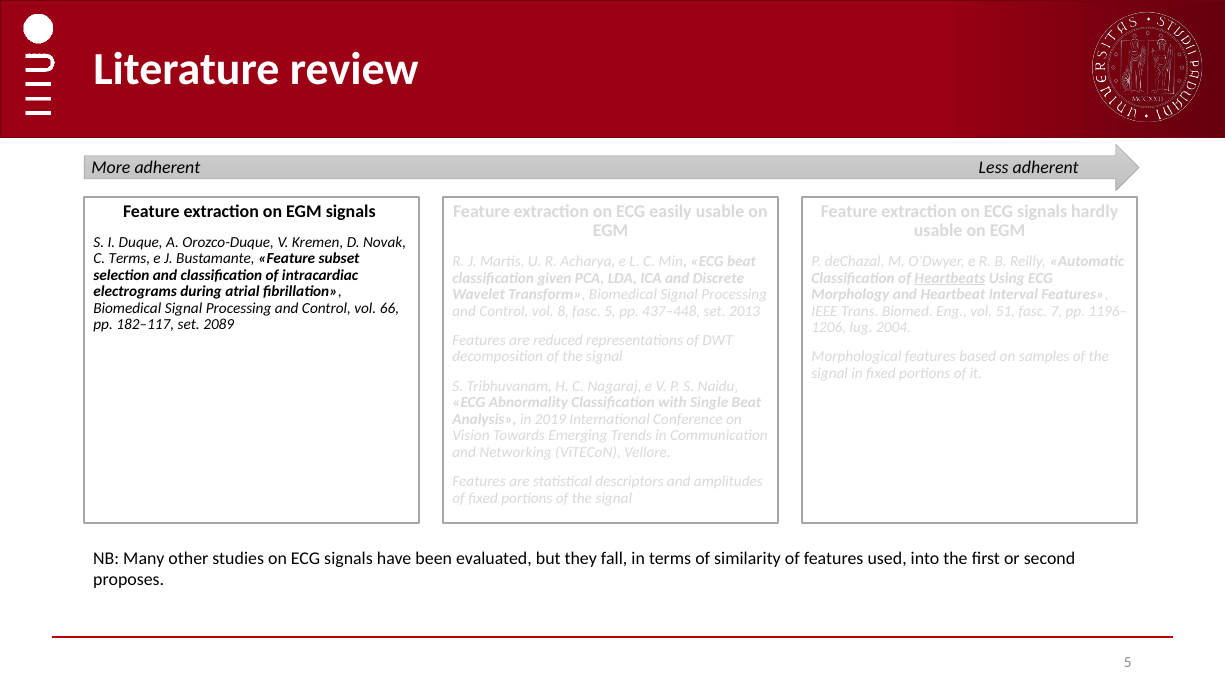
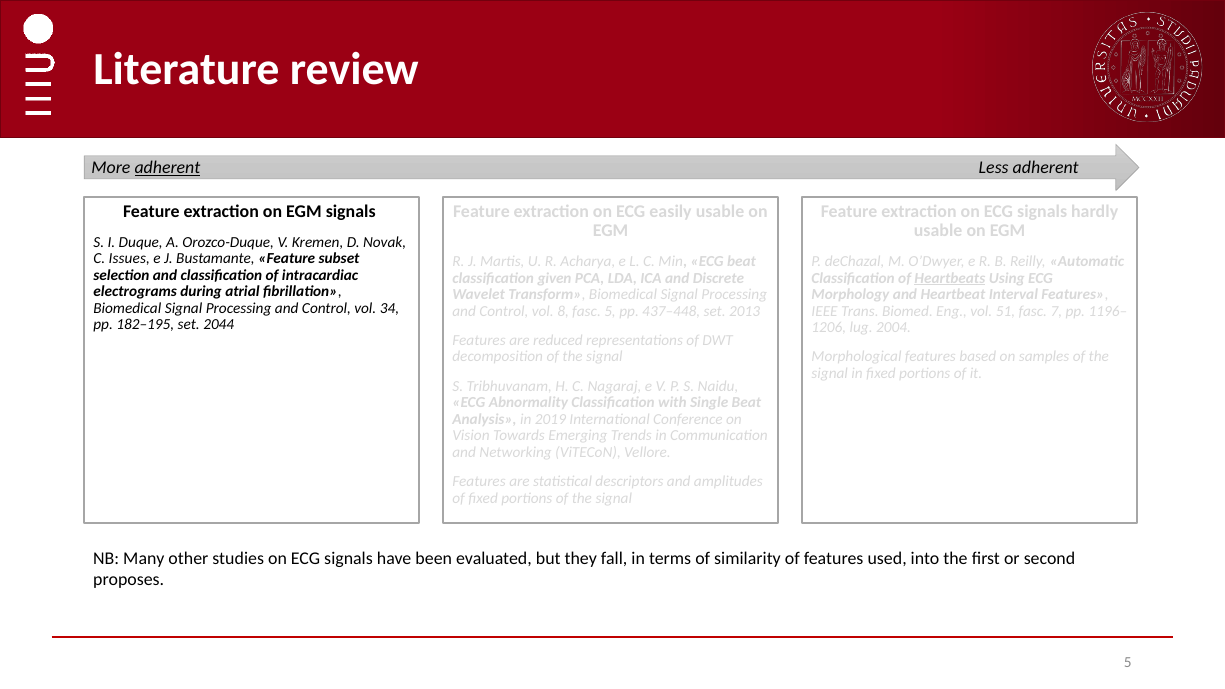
adherent underline: none -> present (167, 168)
C Terms: Terms -> Issues (129, 259)
66: 66 -> 34 (389, 308)
182–117: 182–117 -> 182–195 (145, 325)
2089: 2089 -> 2044 (219, 325)
